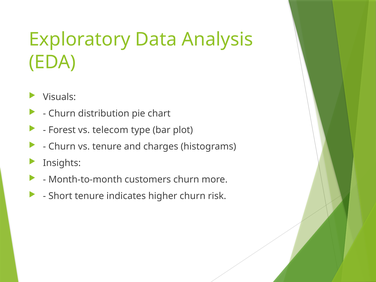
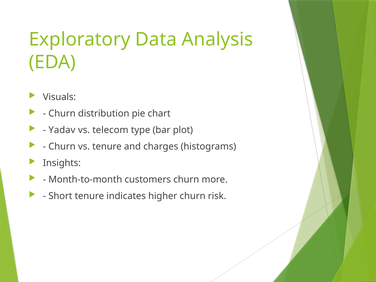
Forest: Forest -> Yadav (62, 130)
